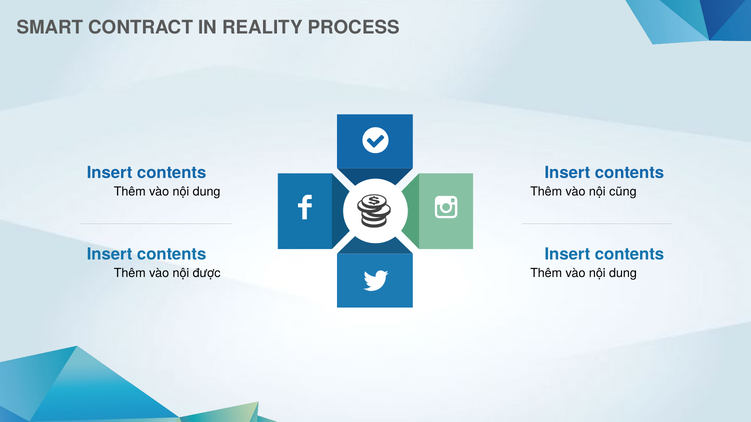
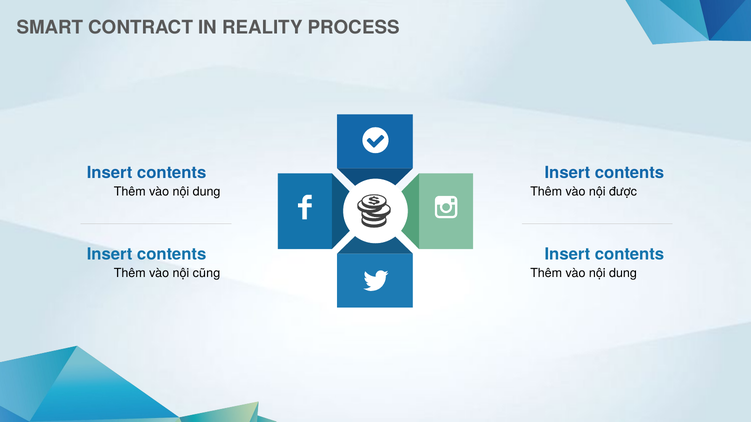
cũng: cũng -> được (623, 192)
được: được -> cũng (206, 274)
